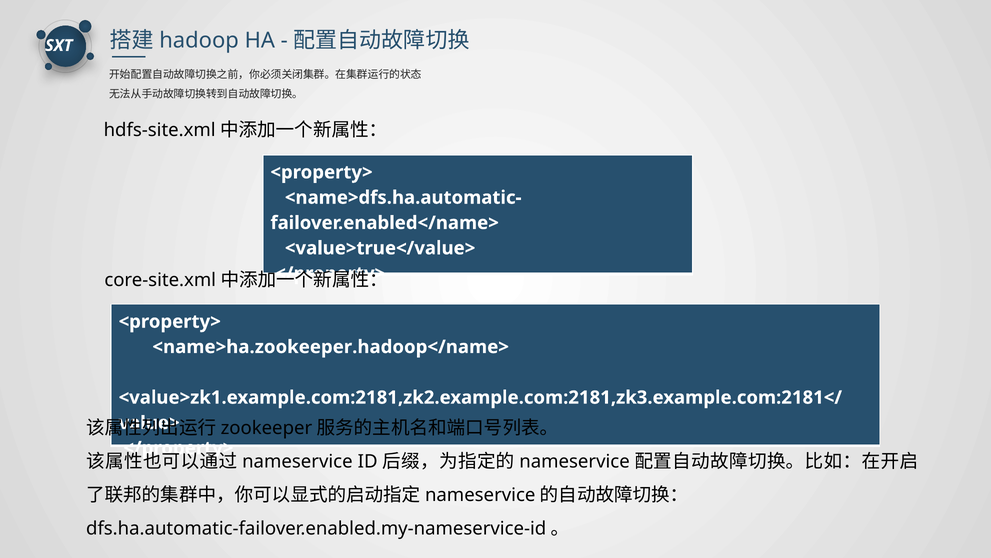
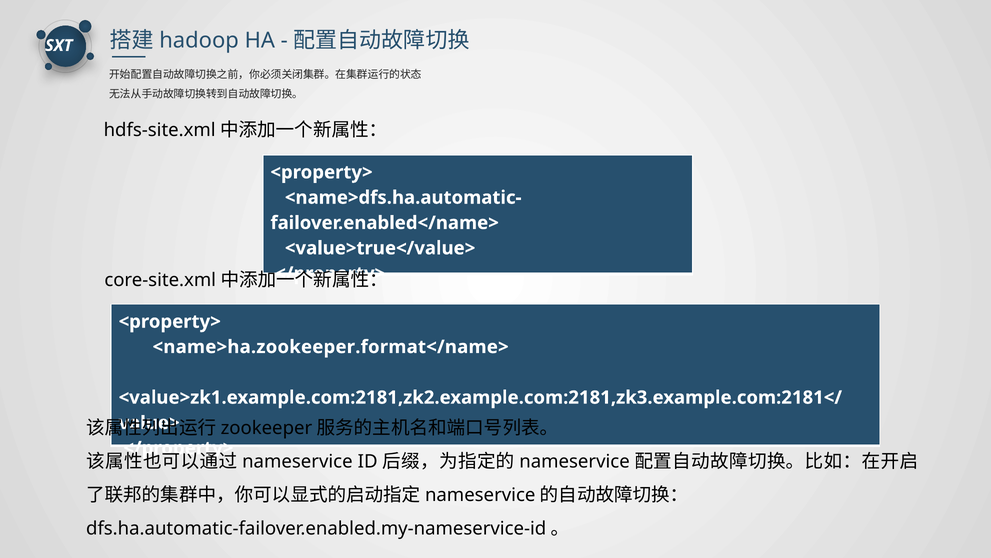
<name>ha.zookeeper.hadoop</name>: <name>ha.zookeeper.hadoop</name> -> <name>ha.zookeeper.format</name> (331, 347)
